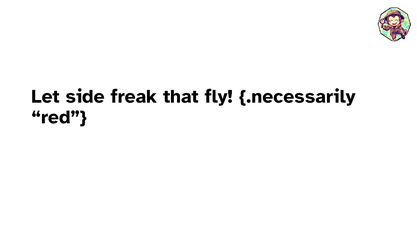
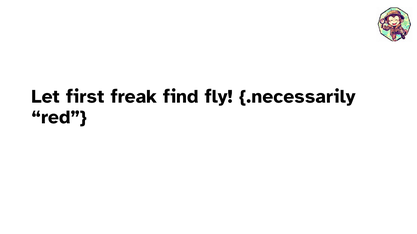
side: side -> first (85, 97)
that: that -> find (181, 97)
